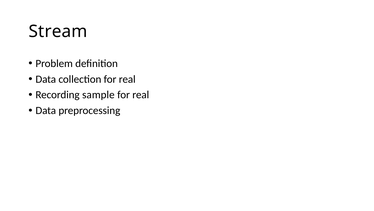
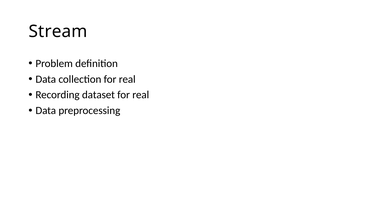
sample: sample -> dataset (98, 95)
